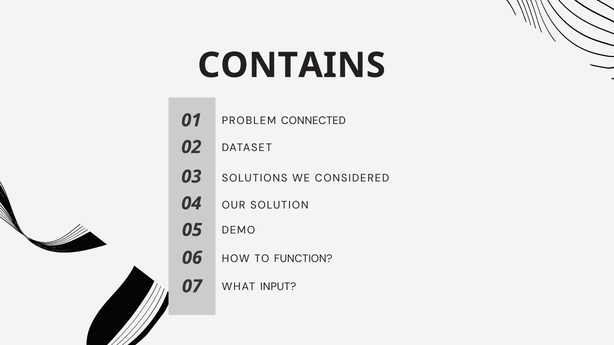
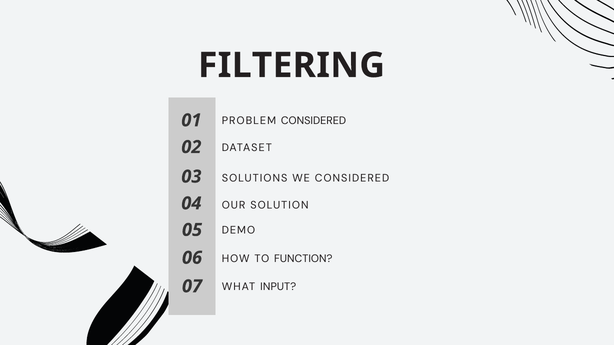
CONTAINS: CONTAINS -> FILTERING (291, 65)
PROBLEM CONNECTED: CONNECTED -> CONSIDERED (314, 121)
